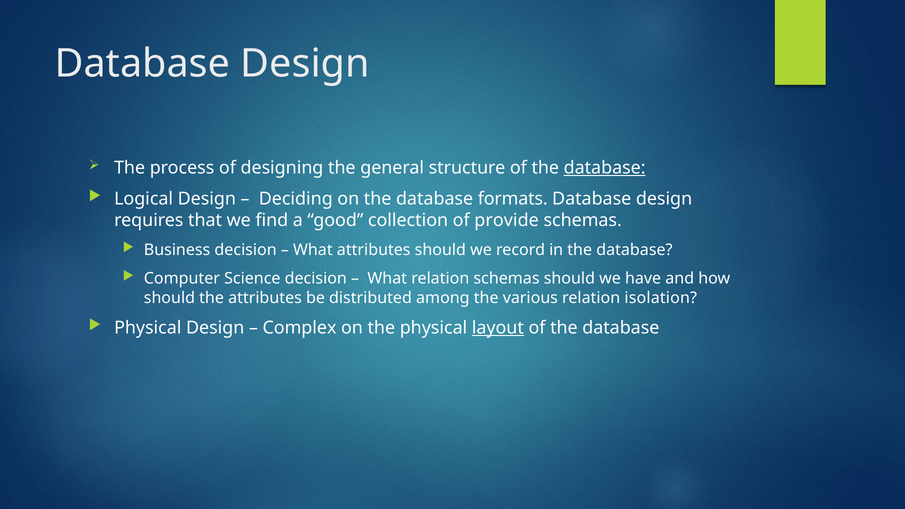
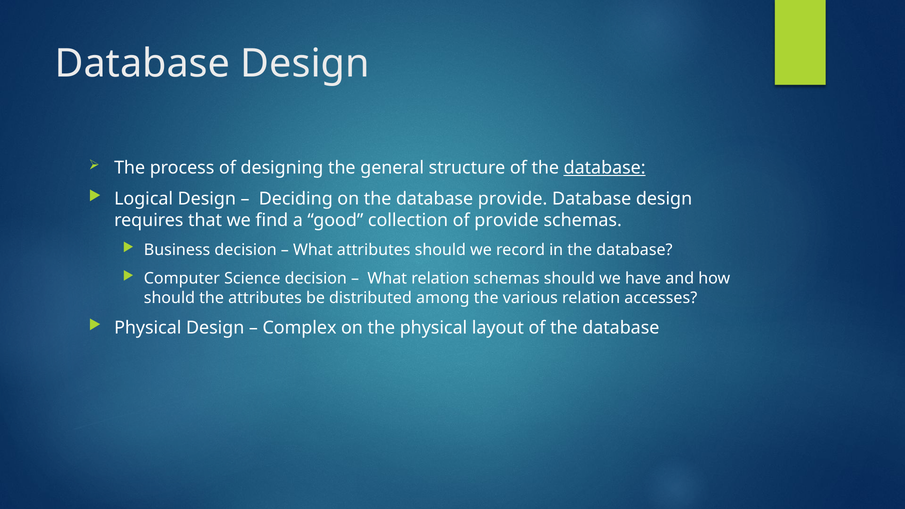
database formats: formats -> provide (513, 199)
isolation: isolation -> accesses (661, 298)
layout underline: present -> none (498, 328)
